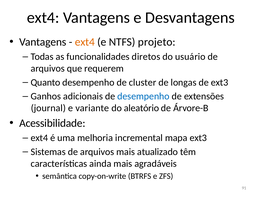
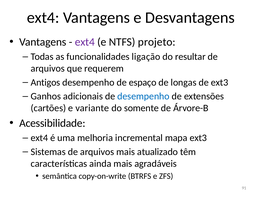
ext4 colour: orange -> purple (85, 42)
diretos: diretos -> ligação (146, 57)
usuário: usuário -> resultar (190, 57)
Quanto: Quanto -> Antigos (45, 82)
cluster: cluster -> espaço (143, 82)
journal: journal -> cartões (48, 108)
aleatório: aleatório -> somente (141, 108)
